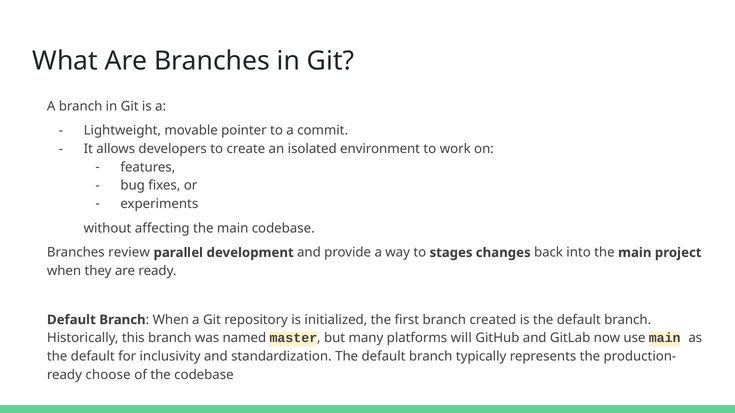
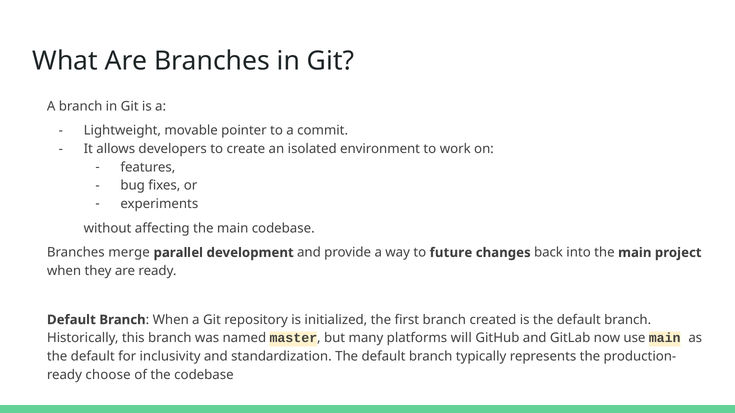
review: review -> merge (129, 253)
stages: stages -> future (451, 253)
